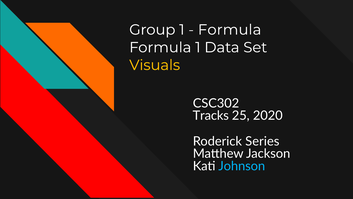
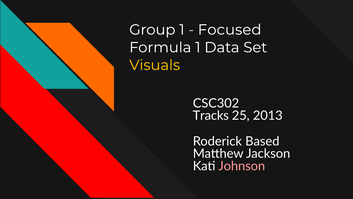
Formula: Formula -> Focused (230, 30)
2020: 2020 -> 2013 (268, 115)
Series: Series -> Based (262, 141)
Johnson colour: light blue -> pink (242, 166)
